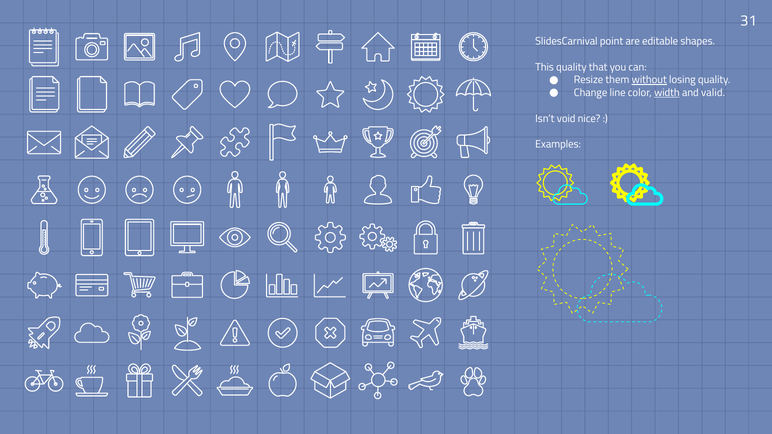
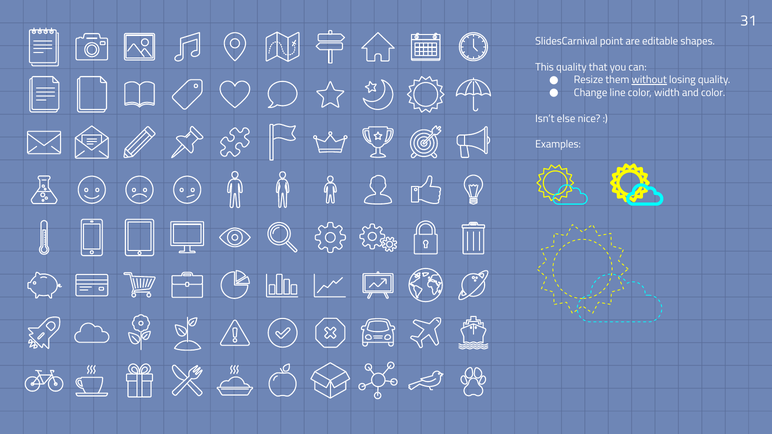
width underline: present -> none (667, 93)
and valid: valid -> color (713, 93)
void: void -> else (566, 119)
